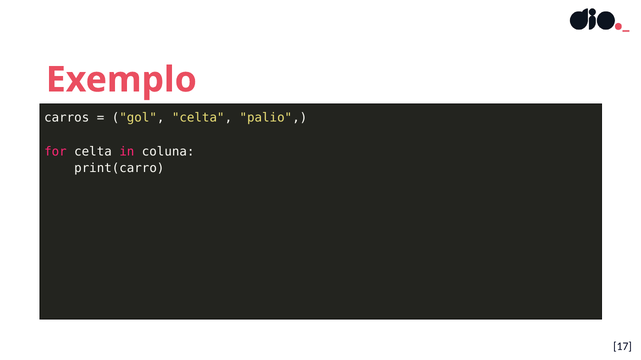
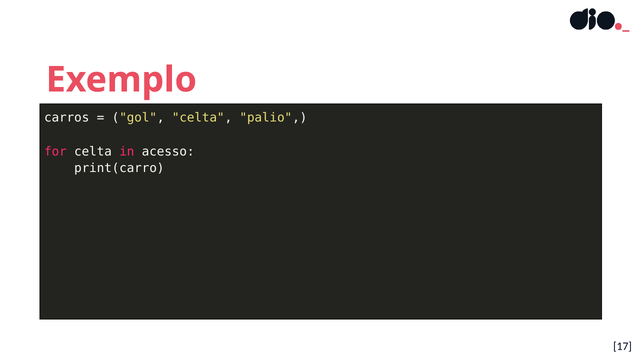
coluna: coluna -> acesso (168, 152)
